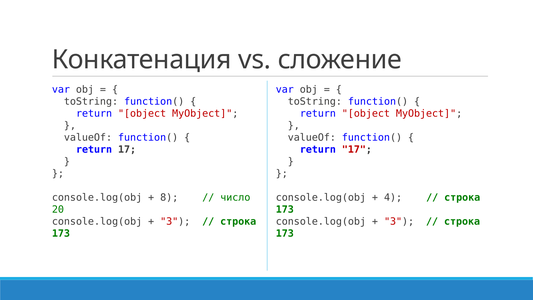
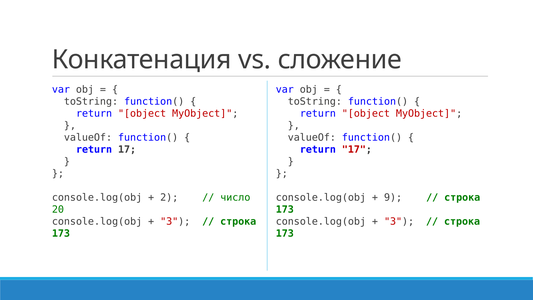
8: 8 -> 2 (169, 197)
4: 4 -> 9 (393, 197)
